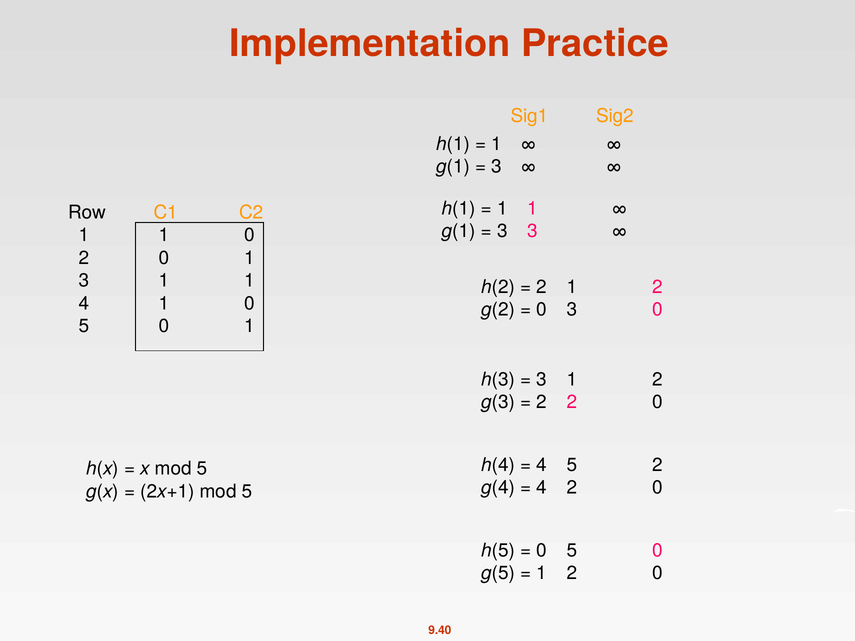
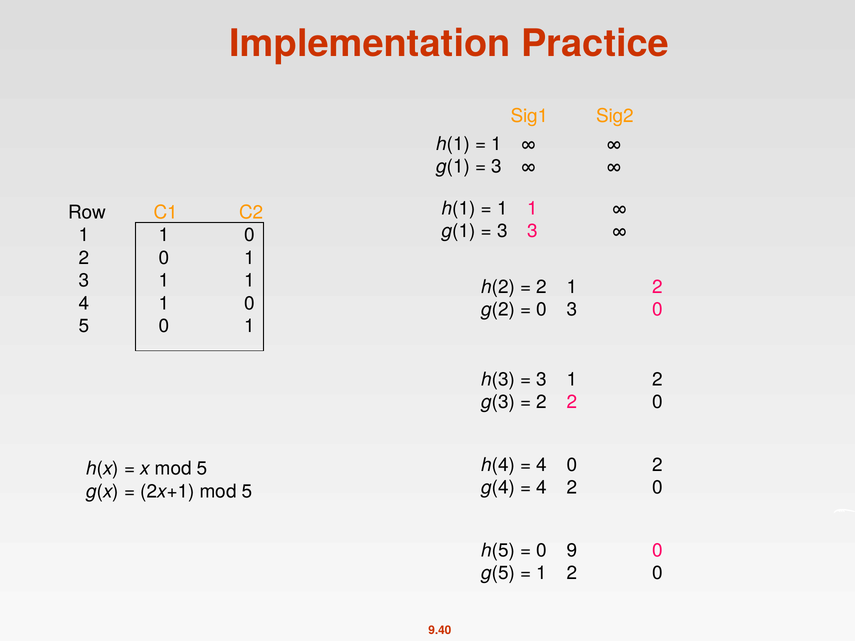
4 5: 5 -> 0 (572, 465)
5: 5 -> 9 (572, 551)
